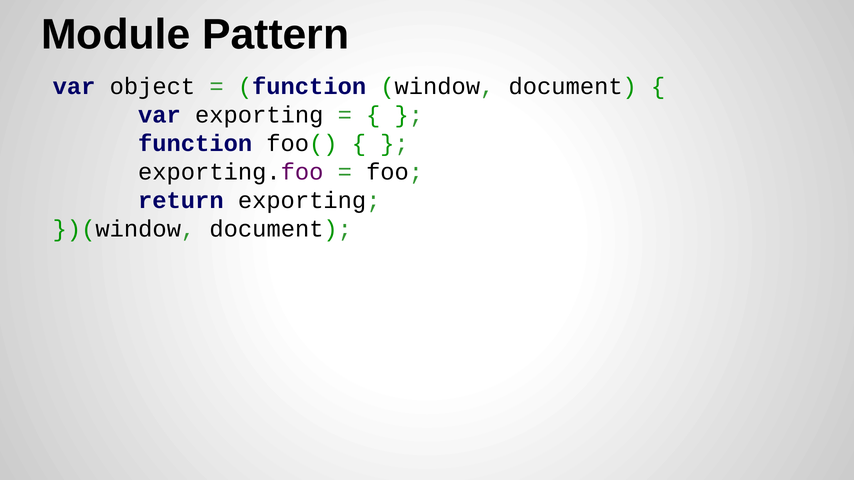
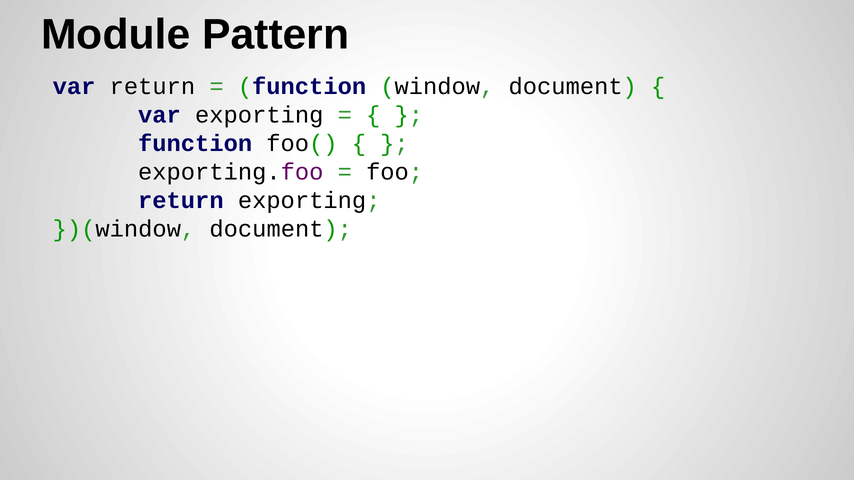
var object: object -> return (152, 87)
